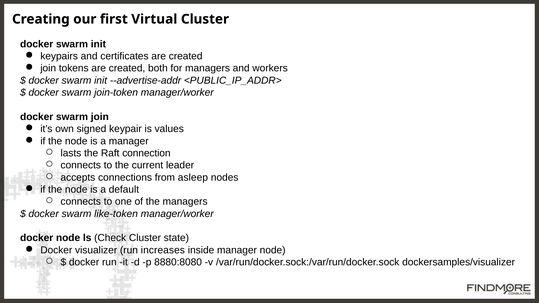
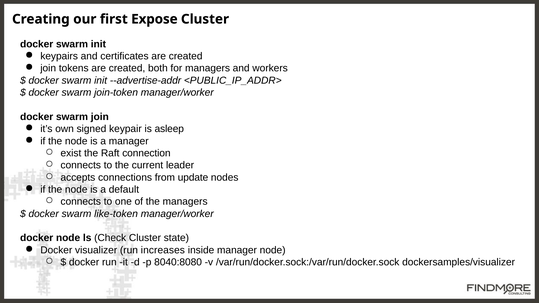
Virtual: Virtual -> Expose (154, 19)
values: values -> asleep (169, 129)
lasts: lasts -> exist (71, 153)
asleep: asleep -> update (193, 177)
8880:8080: 8880:8080 -> 8040:8080 (178, 262)
